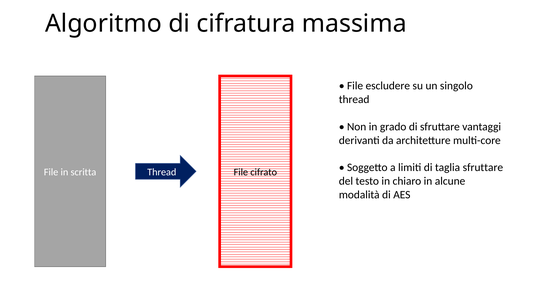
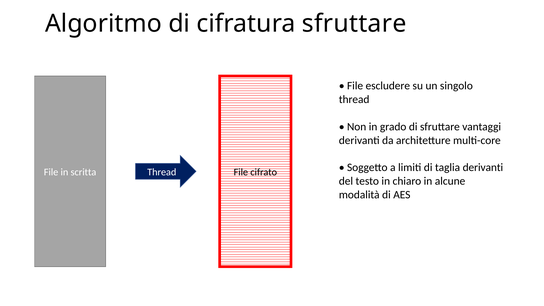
cifratura massima: massima -> sfruttare (354, 24)
taglia sfruttare: sfruttare -> derivanti (483, 168)
